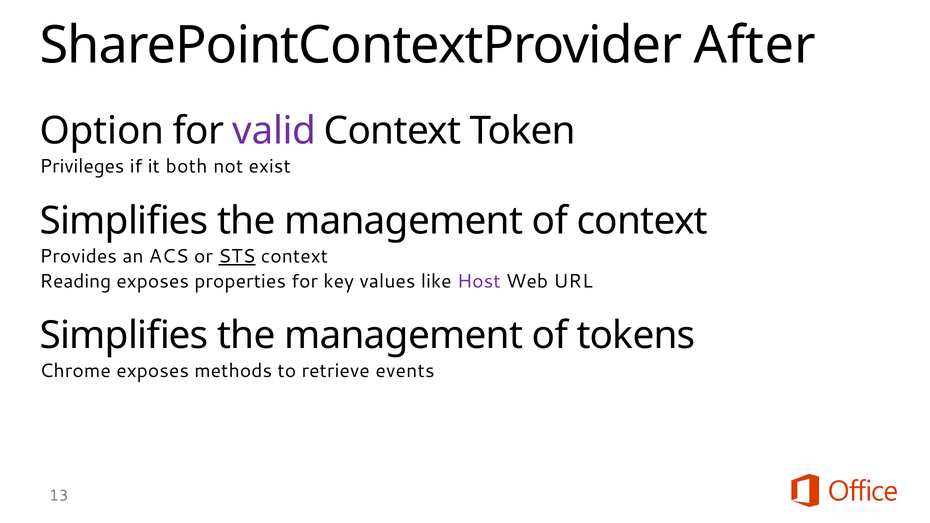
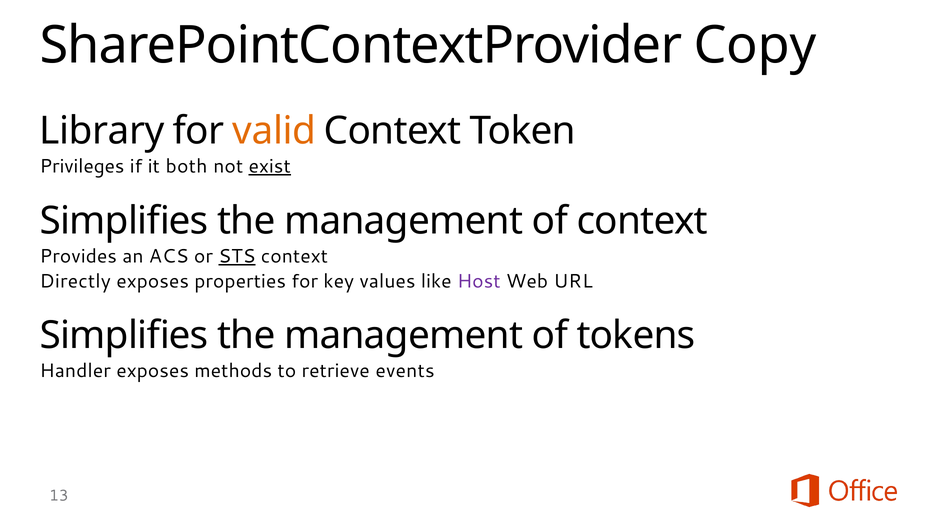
After: After -> Copy (755, 45)
Option: Option -> Library (102, 131)
valid colour: purple -> orange (274, 131)
exist underline: none -> present (270, 167)
Reading: Reading -> Directly (75, 281)
Chrome: Chrome -> Handler (75, 371)
